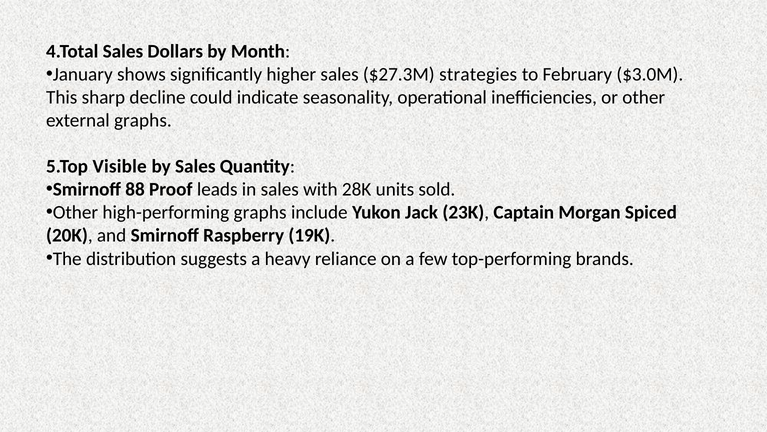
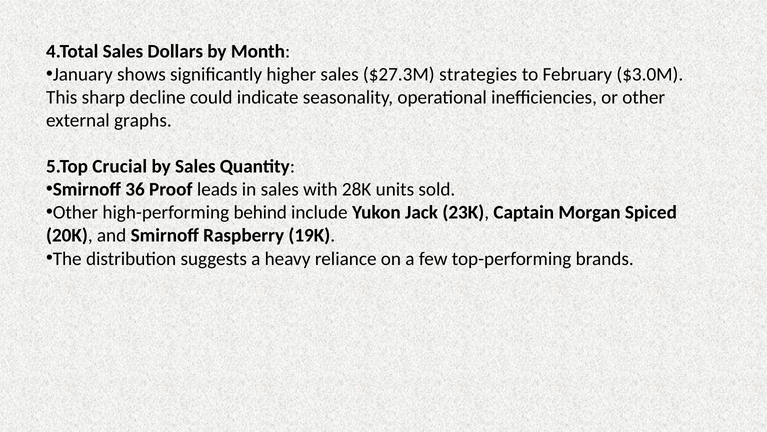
Visible: Visible -> Crucial (120, 166)
88: 88 -> 36 (135, 189)
high-performing graphs: graphs -> behind (260, 212)
